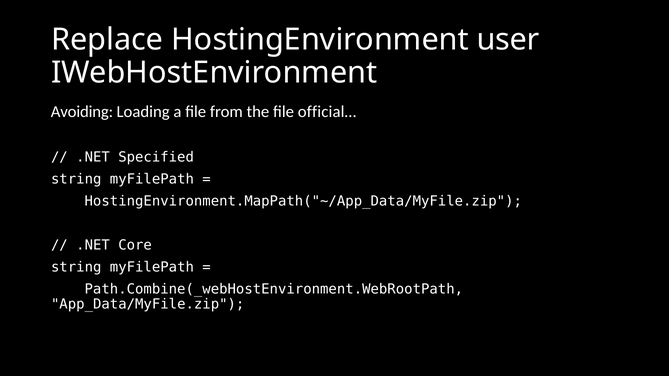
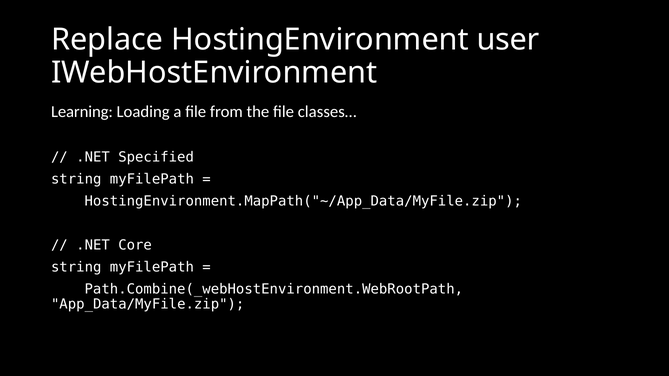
Avoiding: Avoiding -> Learning (82, 112)
official…: official… -> classes… (327, 112)
